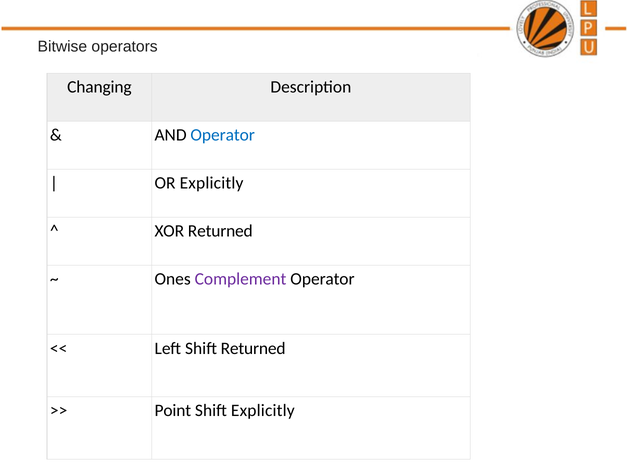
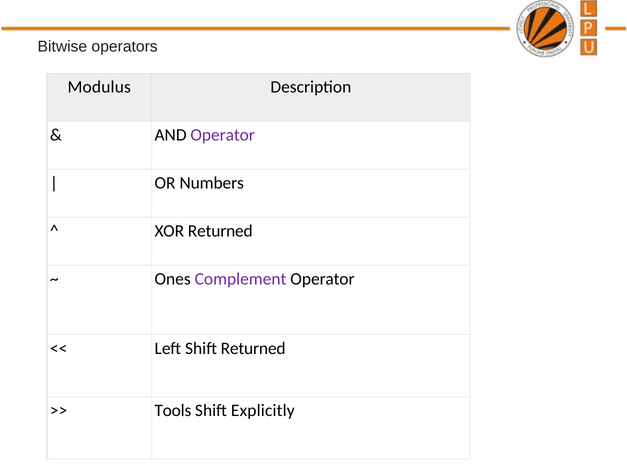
Changing: Changing -> Modulus (99, 87)
Operator colour: blue -> purple (223, 135)
OR Explicitly: Explicitly -> Numbers (212, 183)
Point: Point -> Tools (173, 411)
